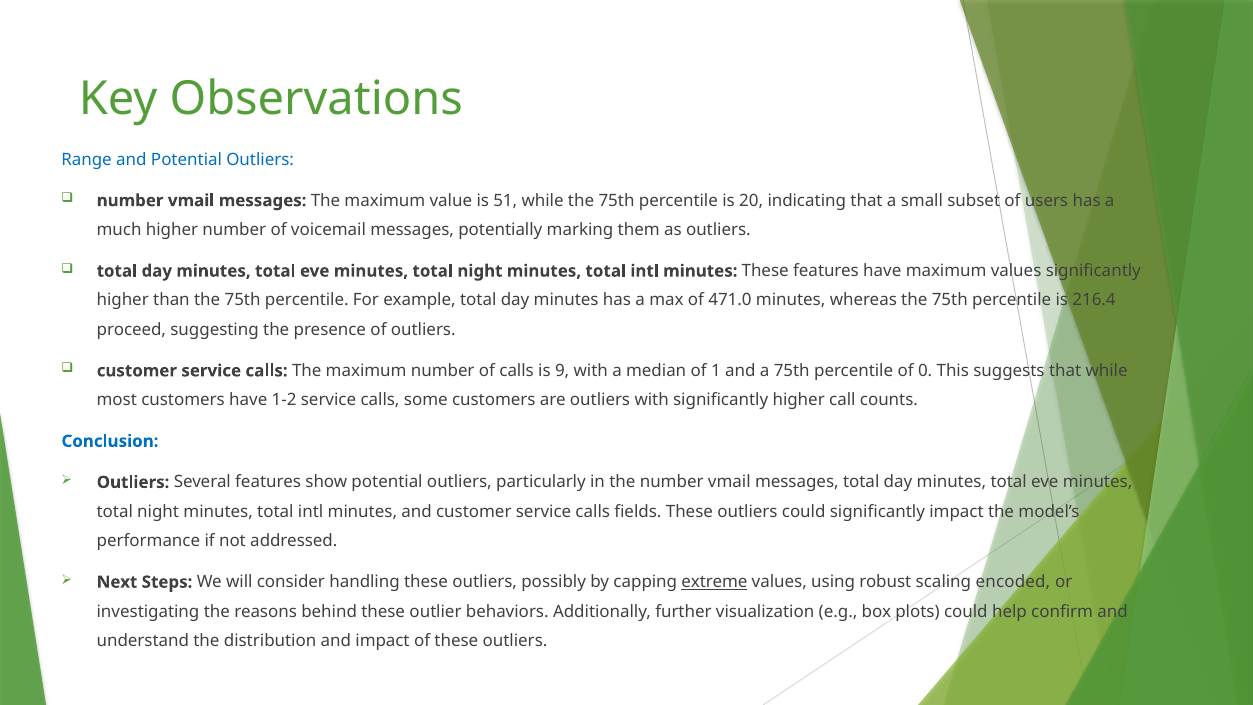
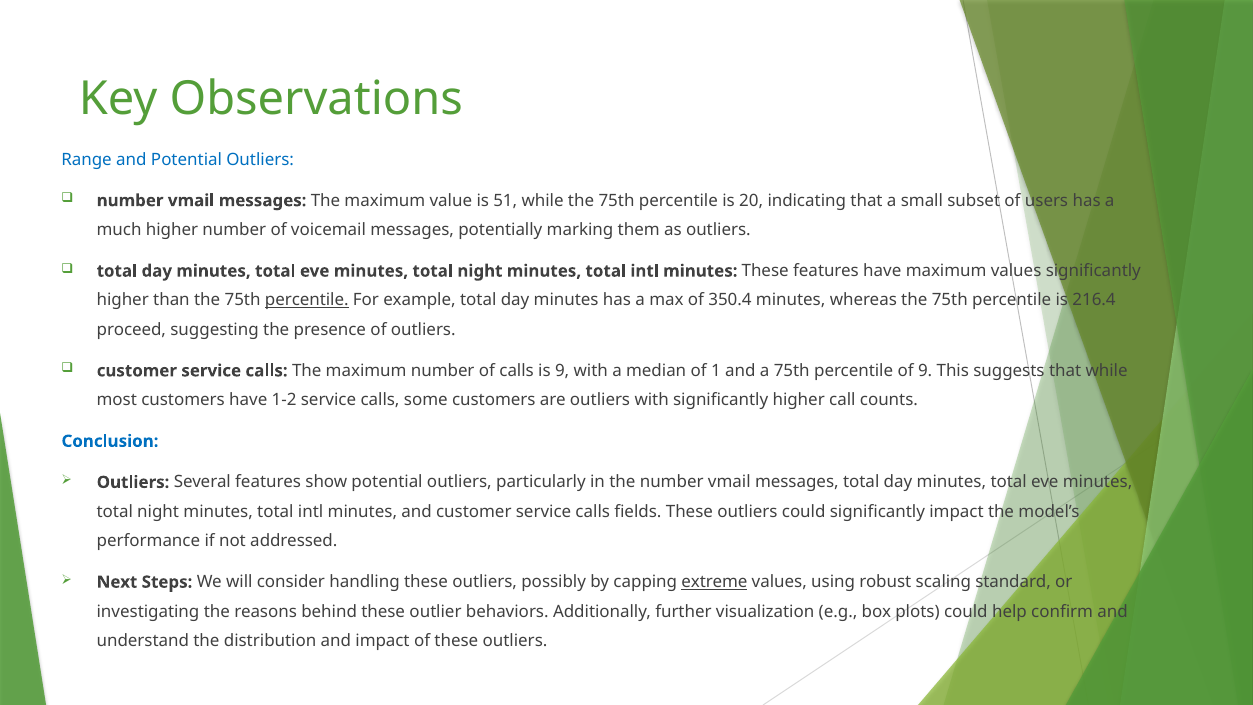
percentile underline: none -> present (307, 300)
471.0: 471.0 -> 350.4 (730, 300)
of 0: 0 -> 9 (925, 371)
encoded: encoded -> standard (1013, 582)
